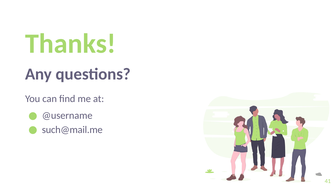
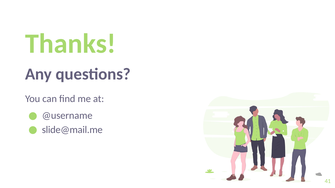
such@mail.me: such@mail.me -> slide@mail.me (72, 130)
